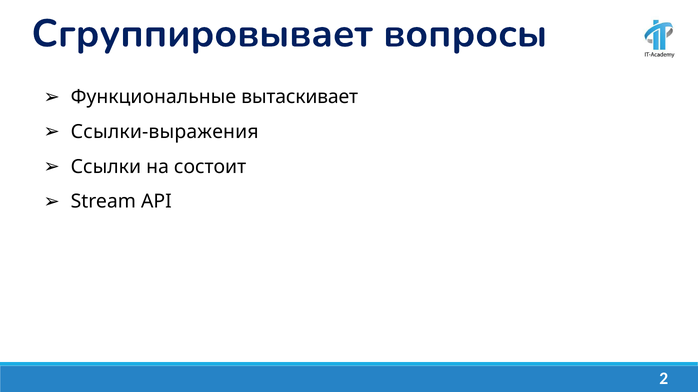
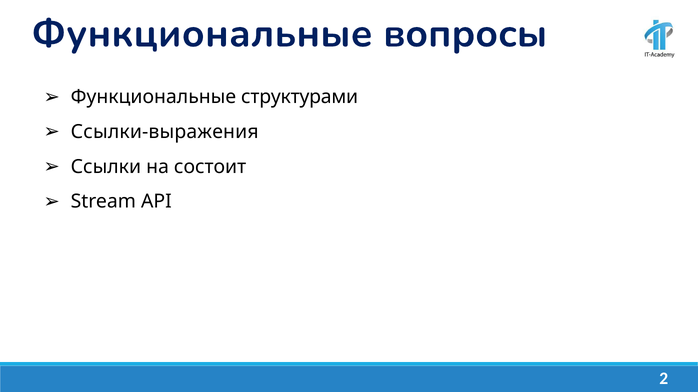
Сгруппировывает: Сгруппировывает -> Функциональные (202, 34)
вытаскивает: вытаскивает -> структурами (300, 97)
